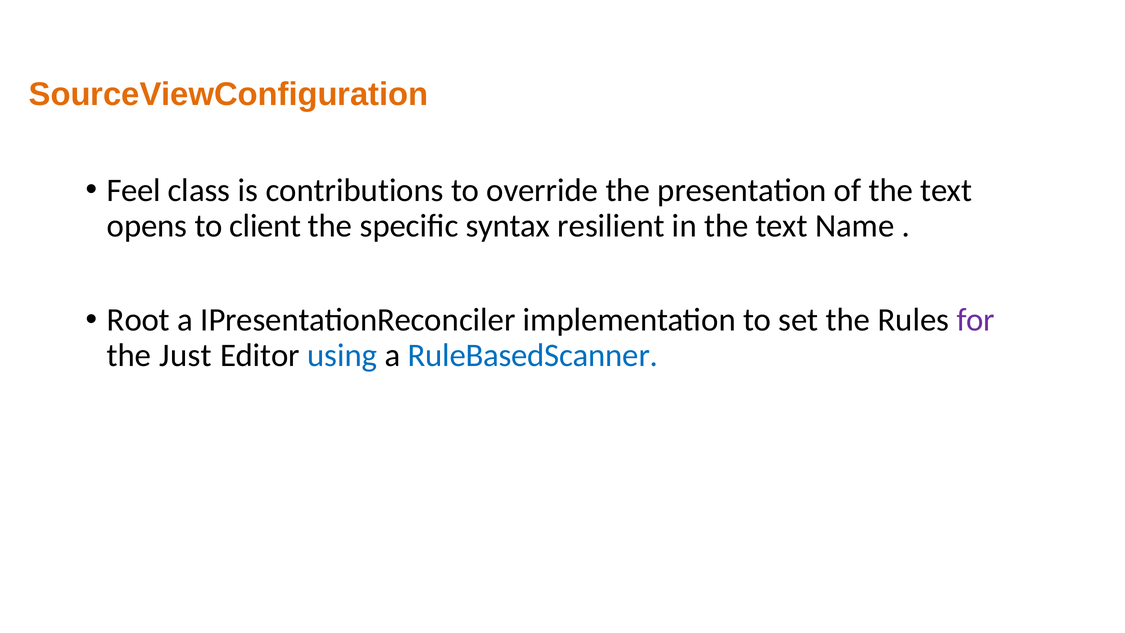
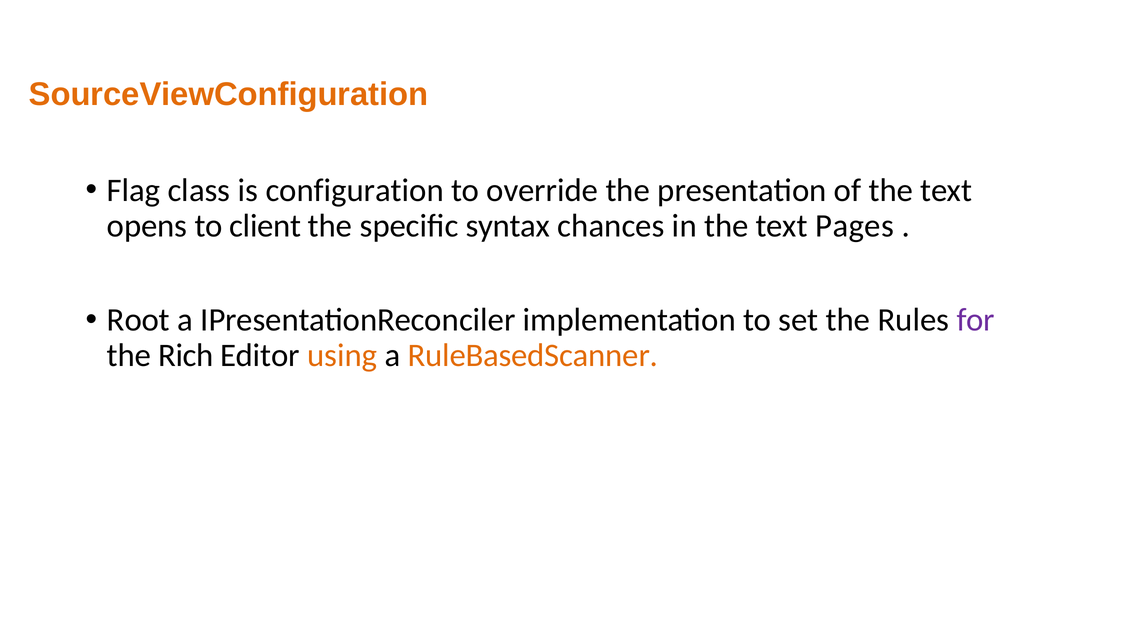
Feel: Feel -> Flag (134, 190)
contributions: contributions -> configuration (355, 190)
resilient: resilient -> chances (611, 226)
Name: Name -> Pages (855, 226)
Just: Just -> Rich (186, 355)
using colour: blue -> orange (342, 355)
RuleBasedScanner colour: blue -> orange (533, 355)
